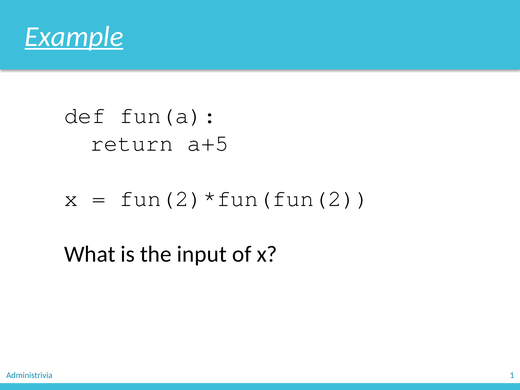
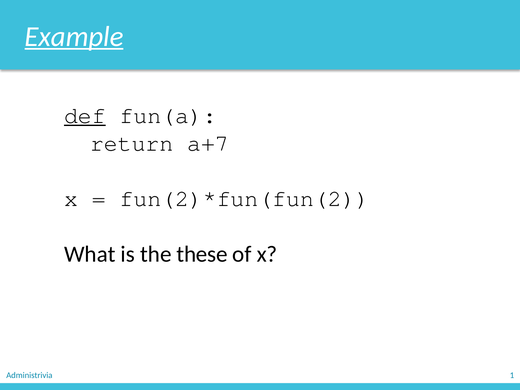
def underline: none -> present (85, 115)
a+5: a+5 -> a+7 (208, 143)
input: input -> these (202, 254)
